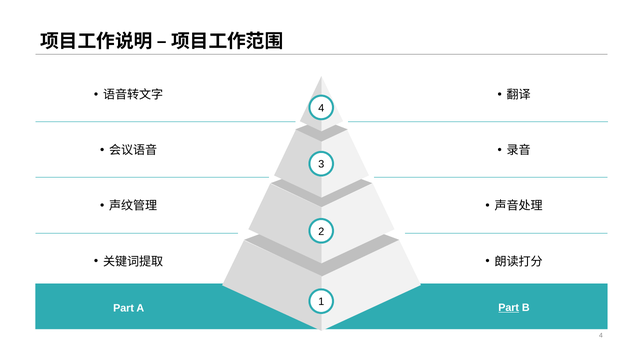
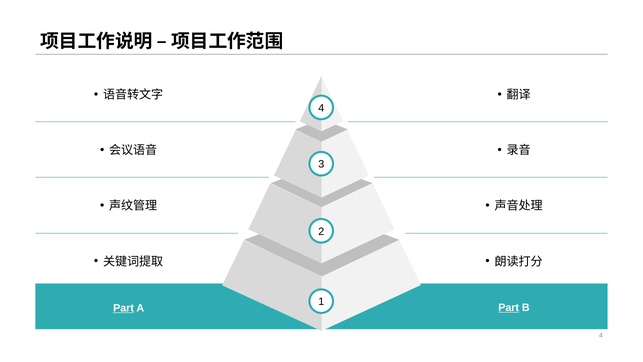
Part underline: none -> present (124, 308)
